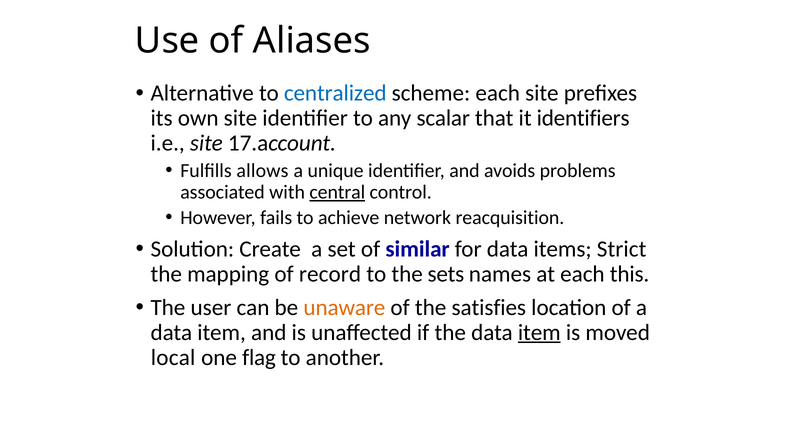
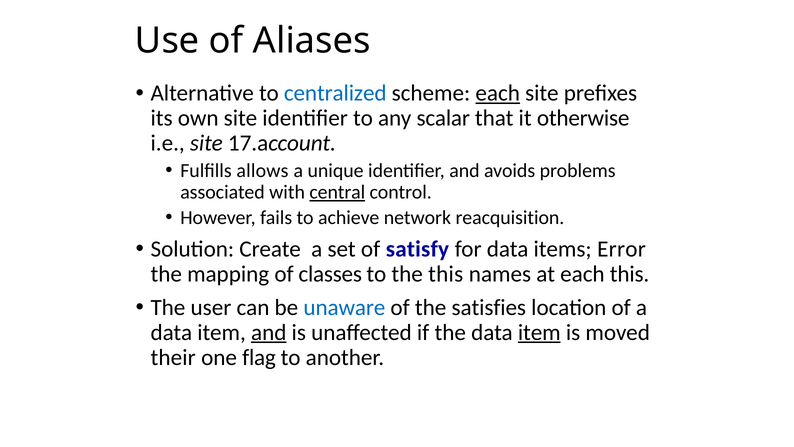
each underline: none -> present (498, 93)
identifiers: identifiers -> otherwise (583, 118)
similar: similar -> satisfy (417, 249)
Strict: Strict -> Error (622, 249)
record: record -> classes (330, 274)
the sets: sets -> this (446, 274)
unaware colour: orange -> blue (344, 307)
and underline: none -> present (269, 332)
local: local -> their (173, 357)
